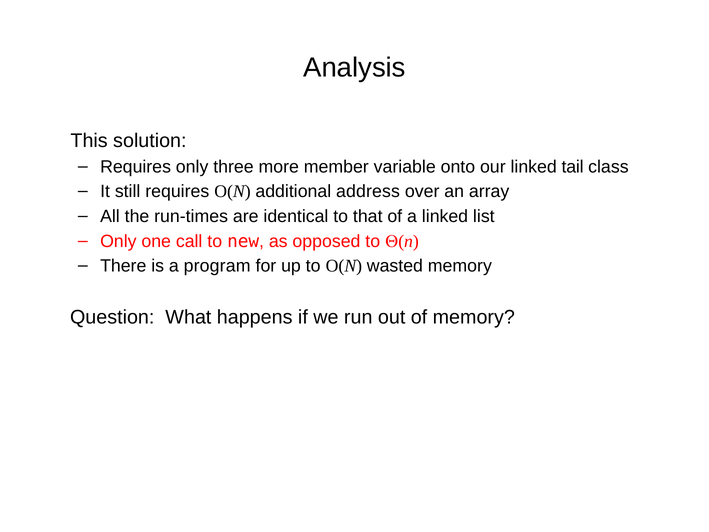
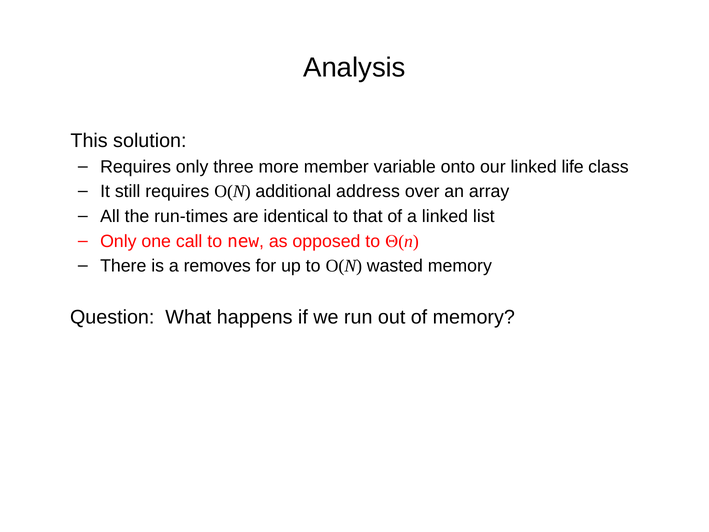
tail: tail -> life (573, 167)
program: program -> removes (217, 266)
